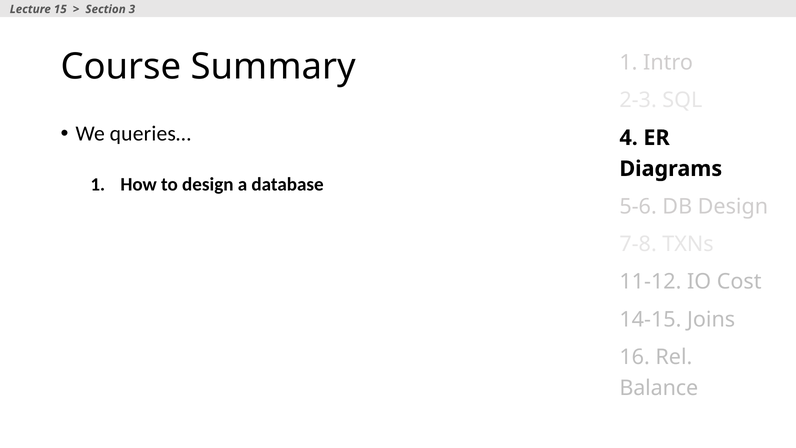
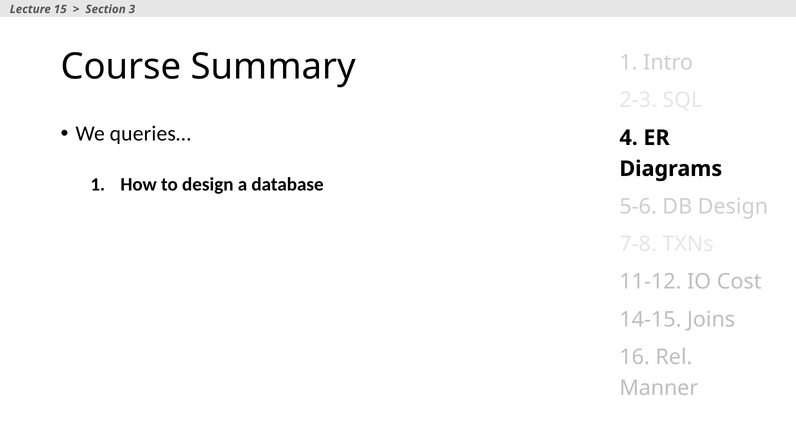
Balance: Balance -> Manner (659, 388)
